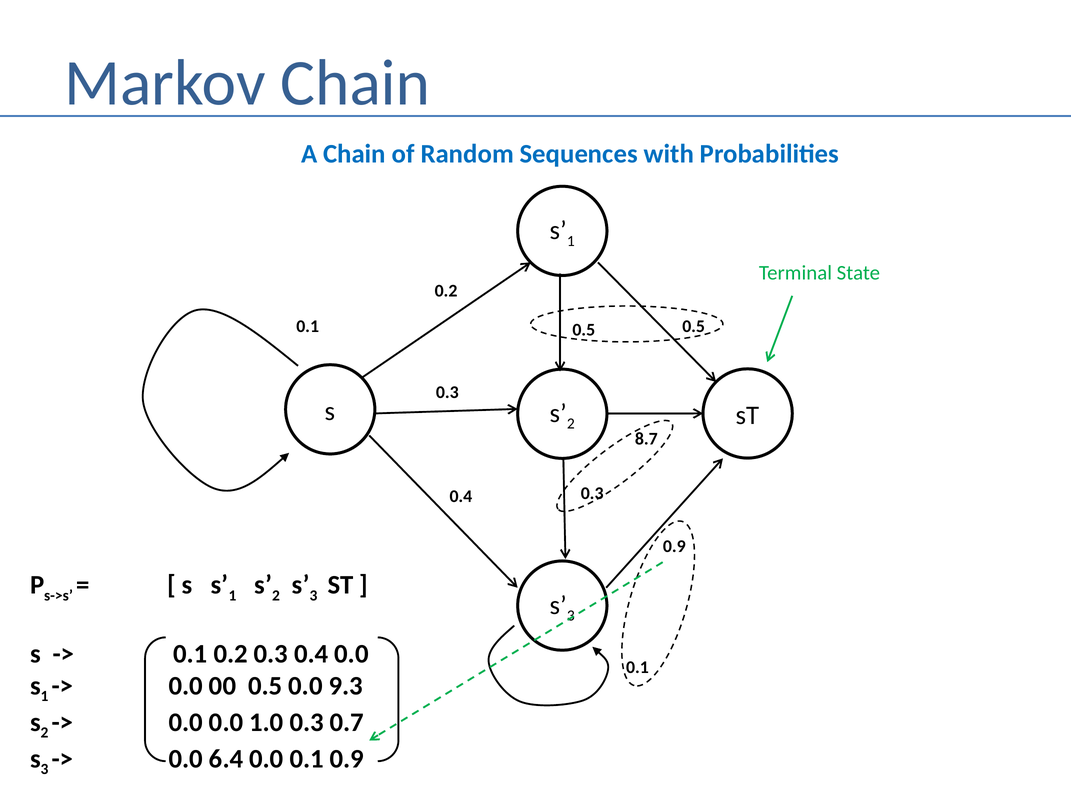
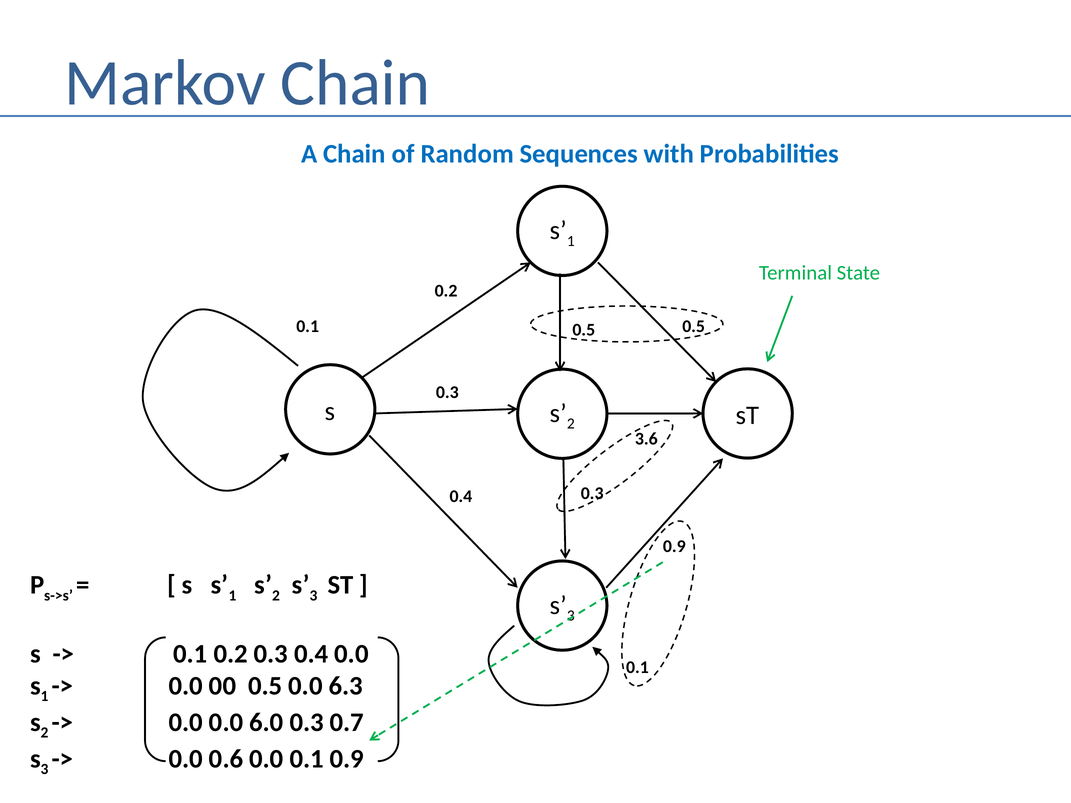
8.7: 8.7 -> 3.6 (646, 439)
9.3: 9.3 -> 6.3 (346, 686)
1.0: 1.0 -> 6.0 (266, 723)
6.4: 6.4 -> 0.6 (226, 759)
